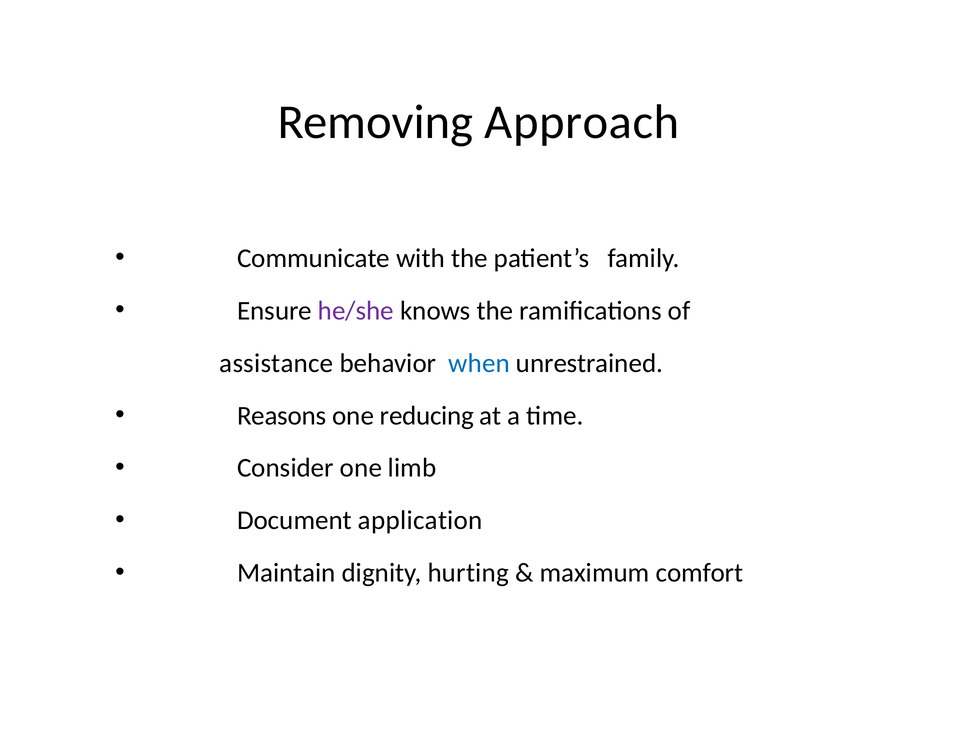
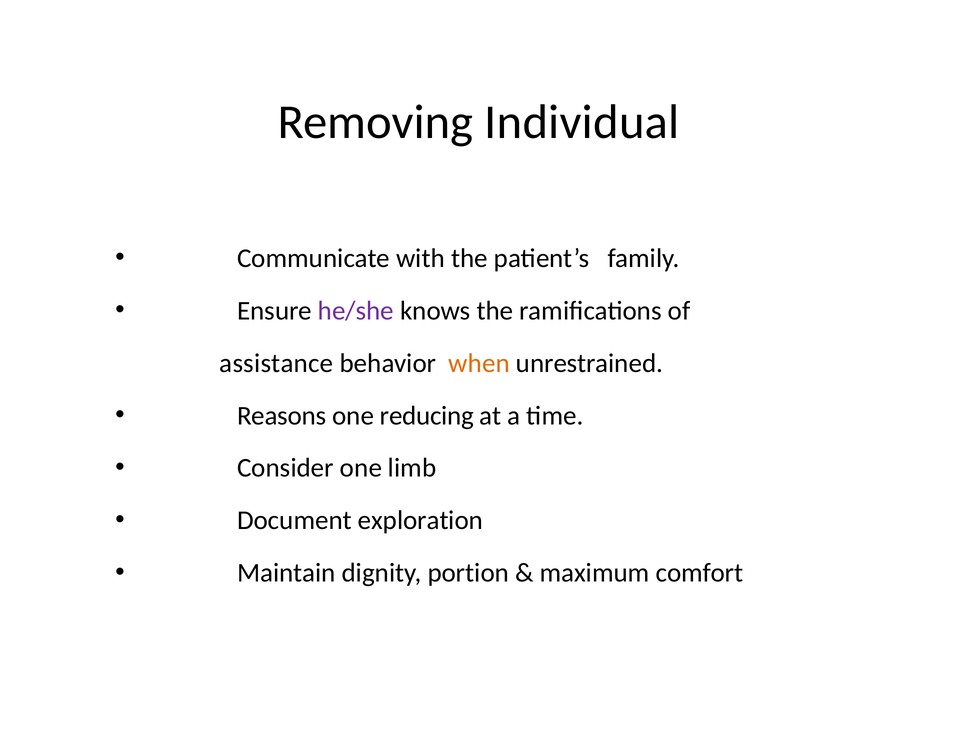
Approach: Approach -> Individual (582, 122)
when colour: blue -> orange (479, 363)
application: application -> exploration (420, 521)
hurting: hurting -> portion (468, 573)
